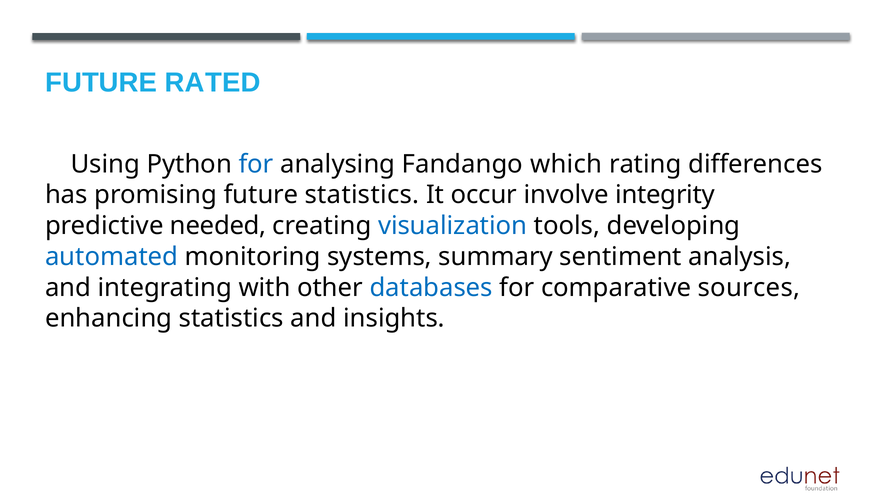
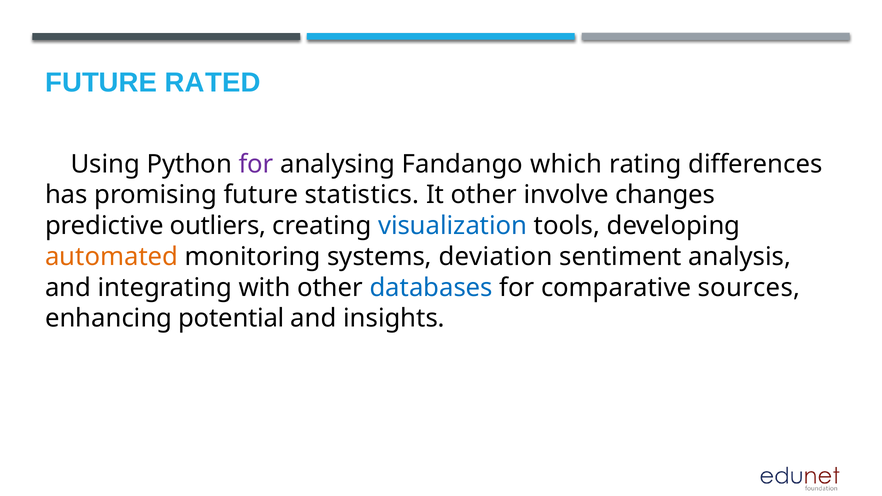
for colour: blue -> purple (256, 164)
It occur: occur -> other (484, 195)
integrity: integrity -> changes (665, 195)
needed: needed -> outliers (218, 226)
automated colour: blue -> orange (112, 257)
summary: summary -> deviation (496, 257)
enhancing statistics: statistics -> potential (231, 319)
